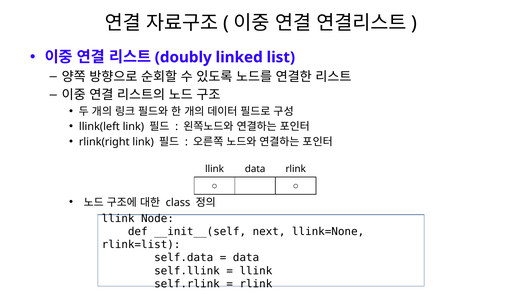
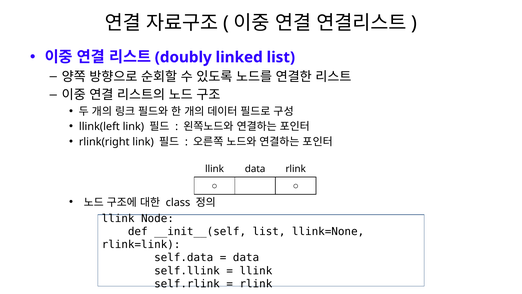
__init__(self next: next -> list (269, 231)
rlink=list: rlink=list -> rlink=link (141, 244)
